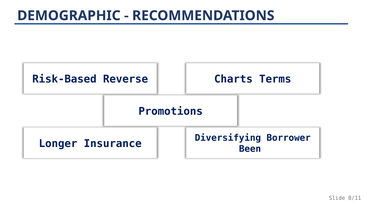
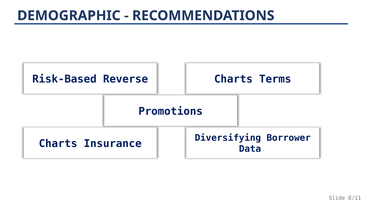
Longer: Longer -> Charts (58, 144)
Been: Been -> Data (250, 149)
